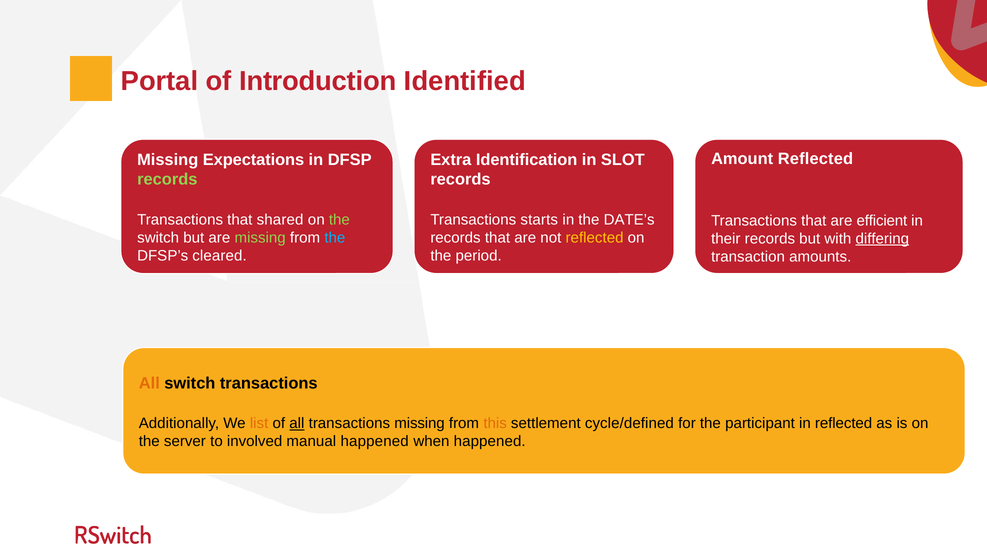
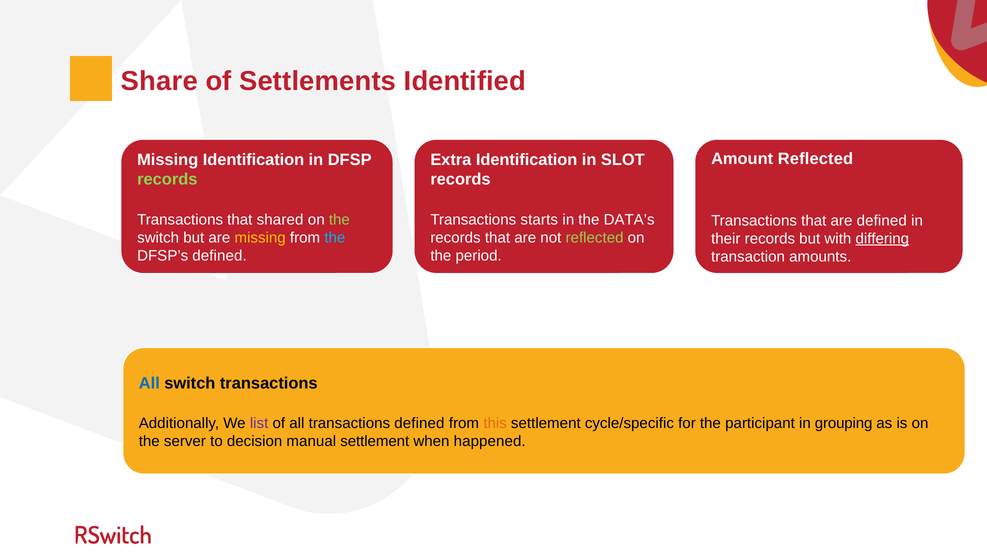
Portal: Portal -> Share (159, 81)
Introduction: Introduction -> Settlements (318, 81)
Missing Expectations: Expectations -> Identification (254, 160)
DATE’s: DATE’s -> DATA’s (629, 220)
are efficient: efficient -> defined (882, 221)
missing colour: light green -> yellow (260, 238)
reflected colour: yellow -> light green (595, 238)
DFSP’s cleared: cleared -> defined (220, 256)
All colour: orange -> blue (149, 383)
list colour: orange -> purple (259, 424)
all underline: present -> none (297, 424)
transactions missing: missing -> defined (419, 424)
cycle/defined: cycle/defined -> cycle/specific (629, 424)
in reflected: reflected -> grouping (844, 424)
involved: involved -> decision (255, 442)
manual happened: happened -> settlement (375, 442)
